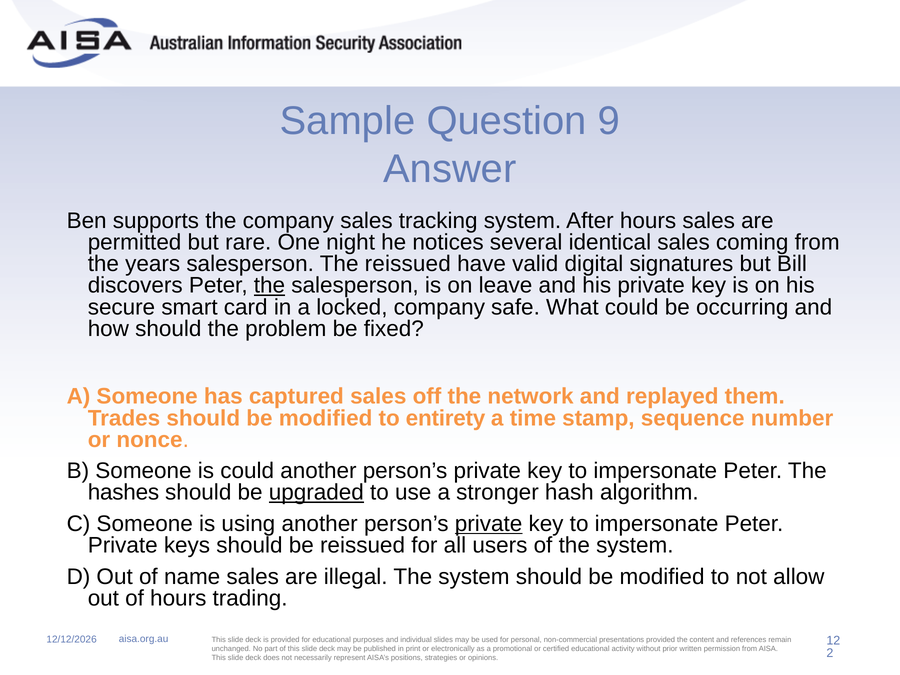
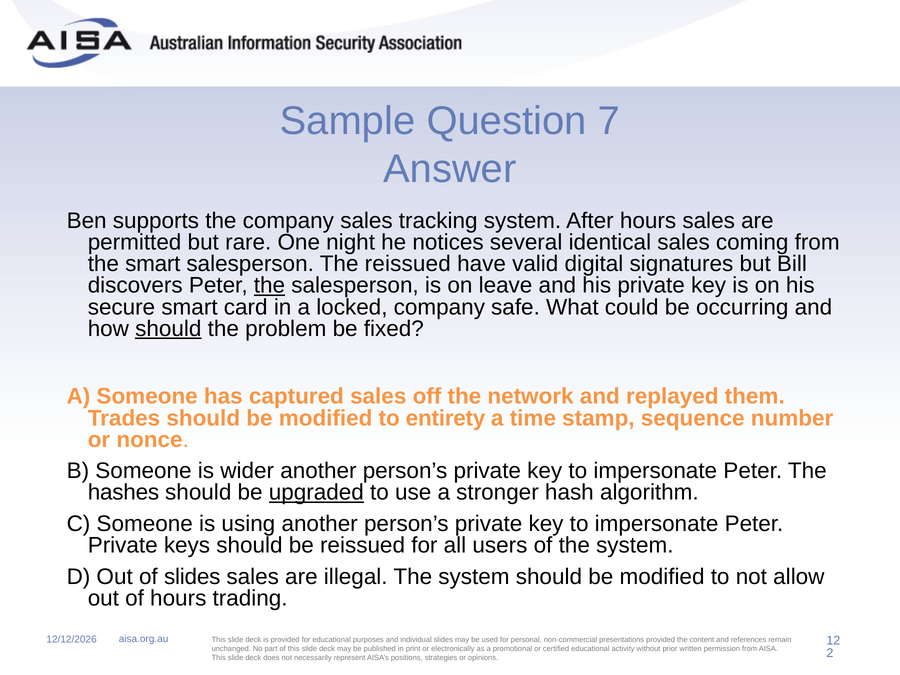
9: 9 -> 7 (609, 121)
the years: years -> smart (153, 264)
should underline: none -> present (168, 329)
is could: could -> wider (247, 471)
private underline: present -> none (489, 524)
of name: name -> slides (192, 577)
